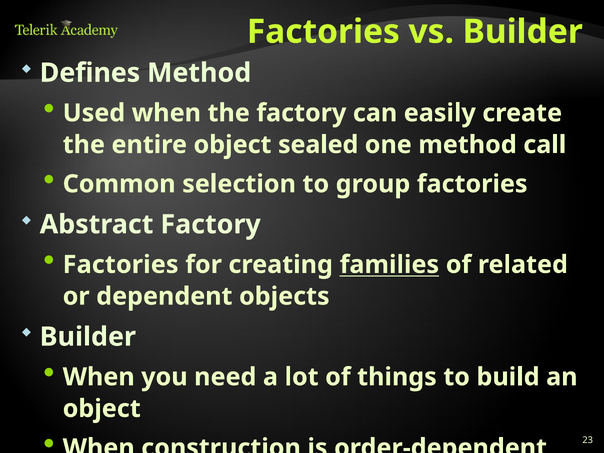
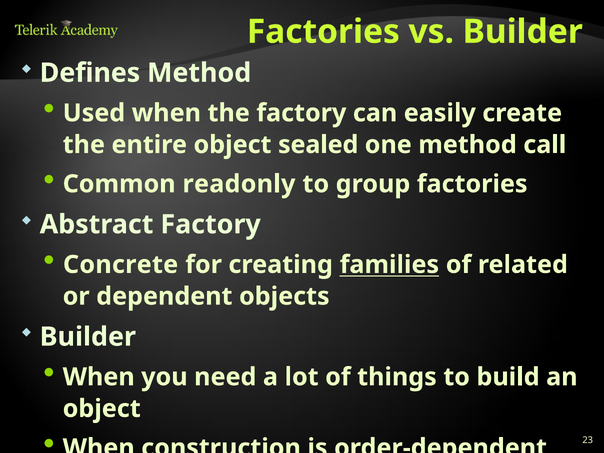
selection: selection -> readonly (239, 184)
Factories: Factories -> Concrete (121, 265)
